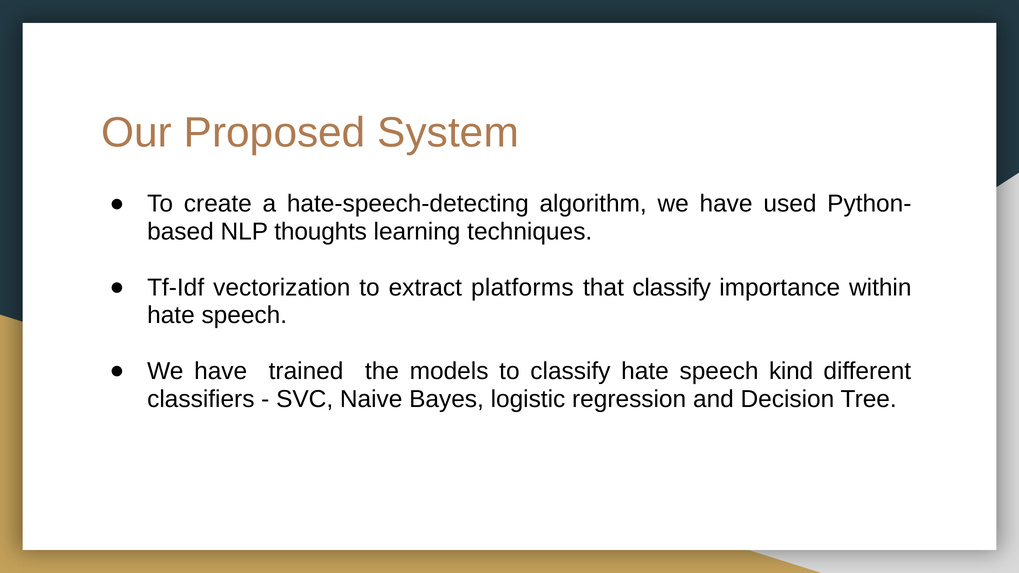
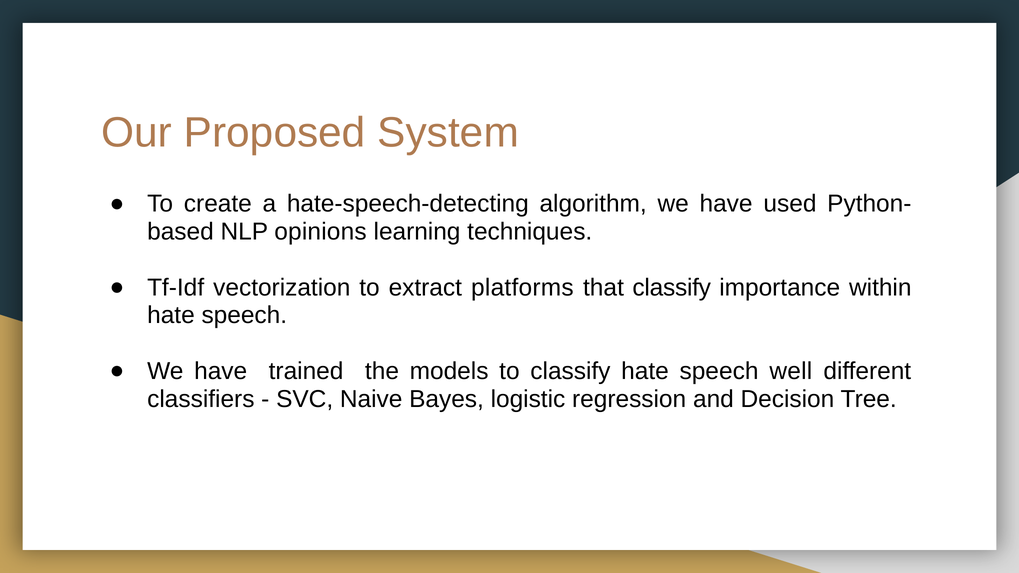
thoughts: thoughts -> opinions (320, 232)
kind: kind -> well (791, 371)
